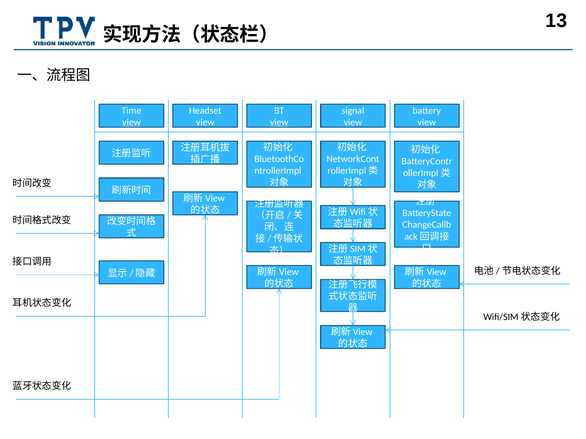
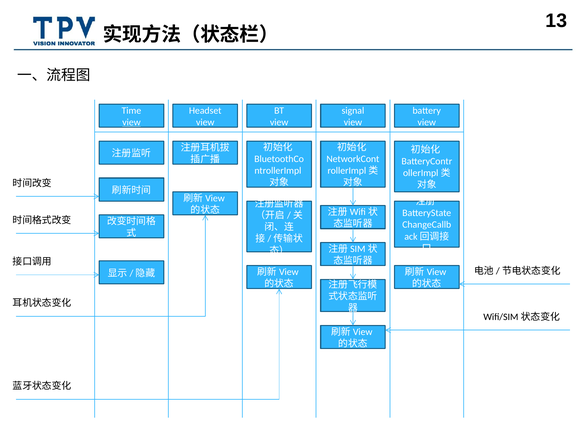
view underline: present -> none (279, 122)
